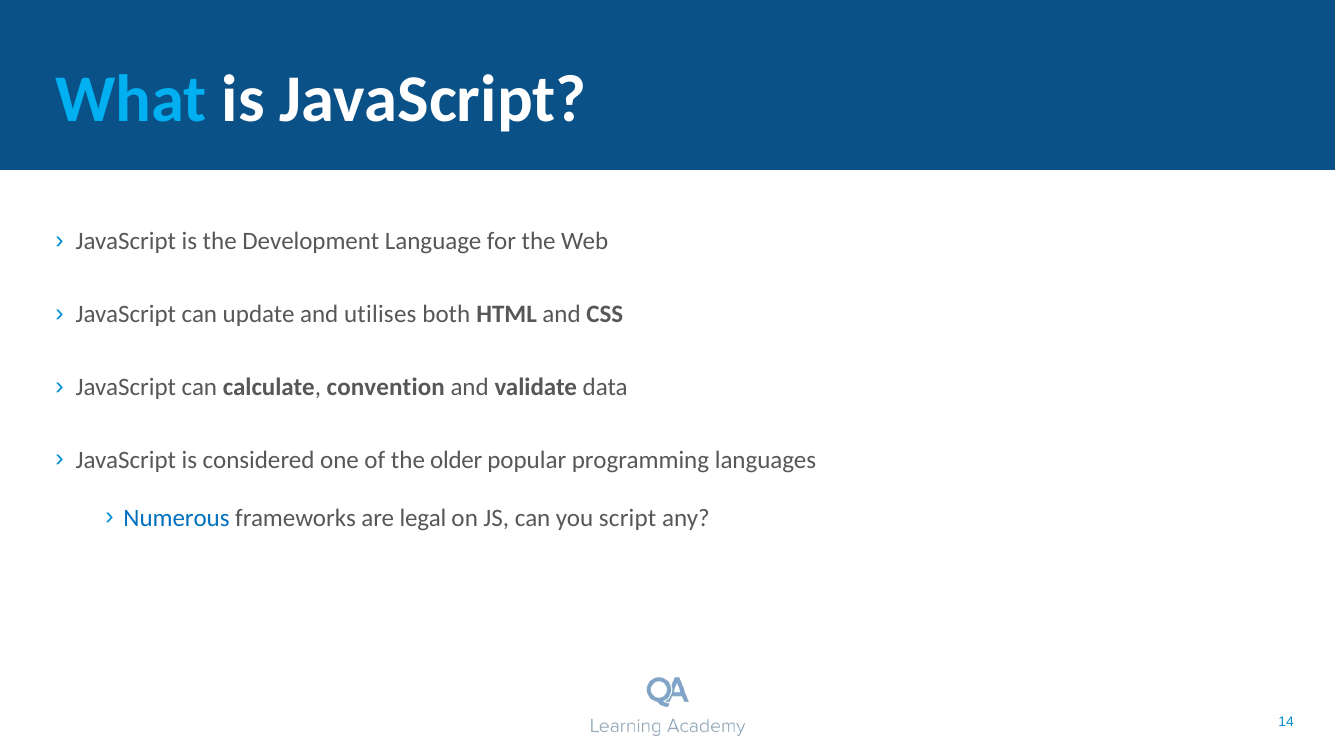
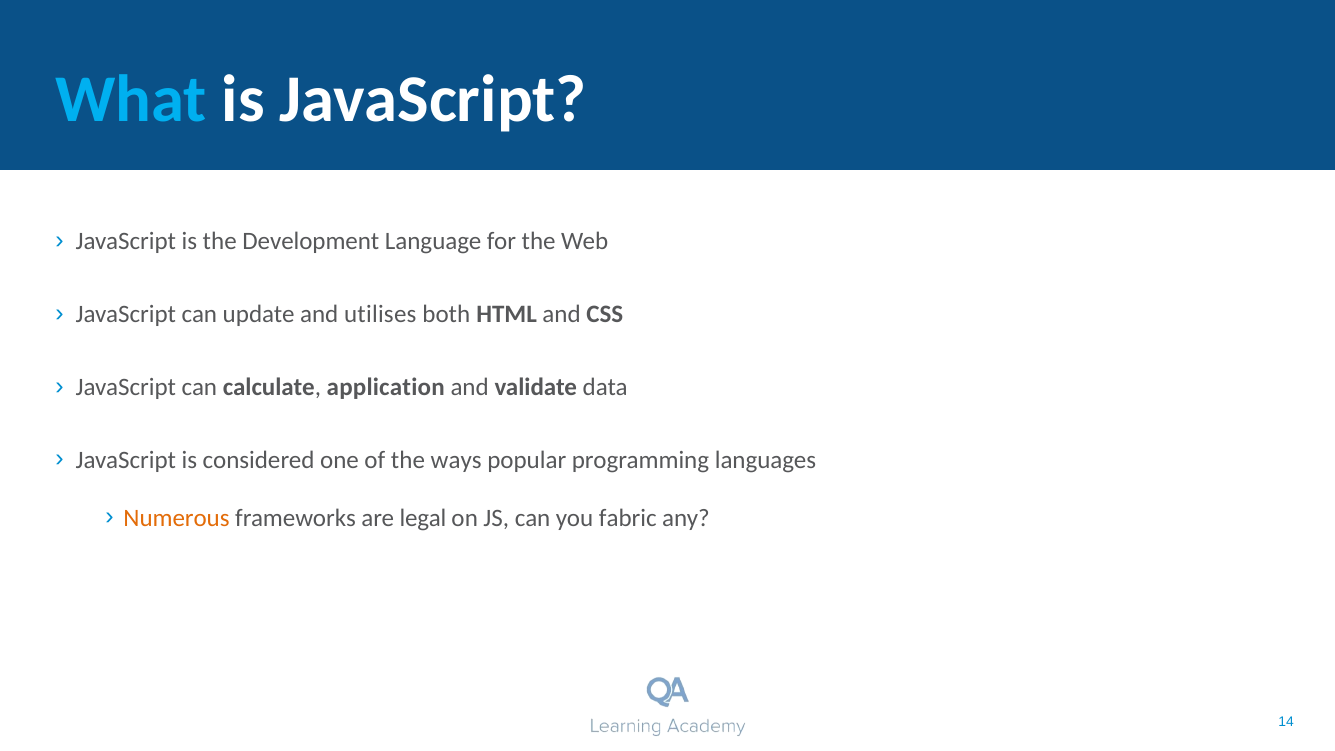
convention: convention -> application (386, 387)
older: older -> ways (456, 460)
Numerous colour: blue -> orange (177, 518)
script: script -> fabric (628, 518)
